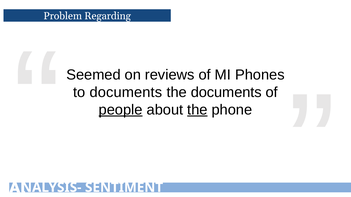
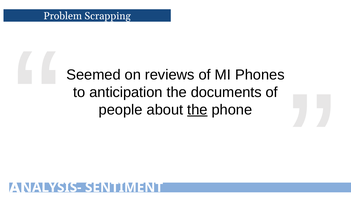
Regarding: Regarding -> Scrapping (108, 16)
to documents: documents -> anticipation (126, 92)
people underline: present -> none (121, 110)
